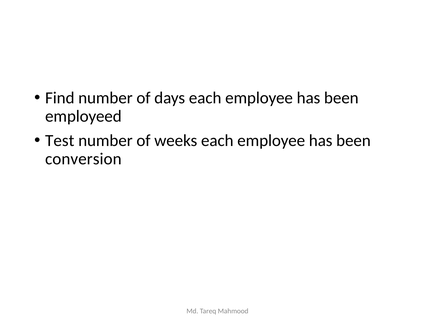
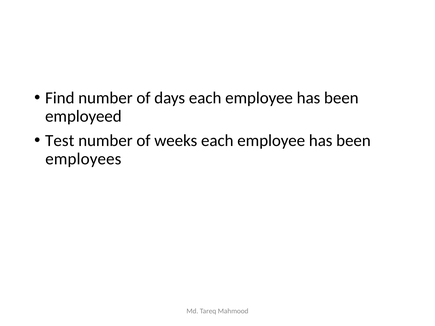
conversion: conversion -> employees (83, 159)
